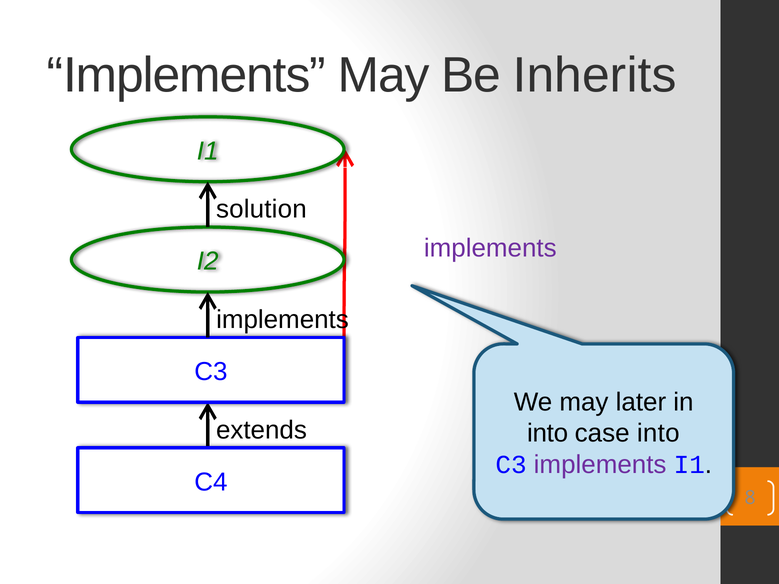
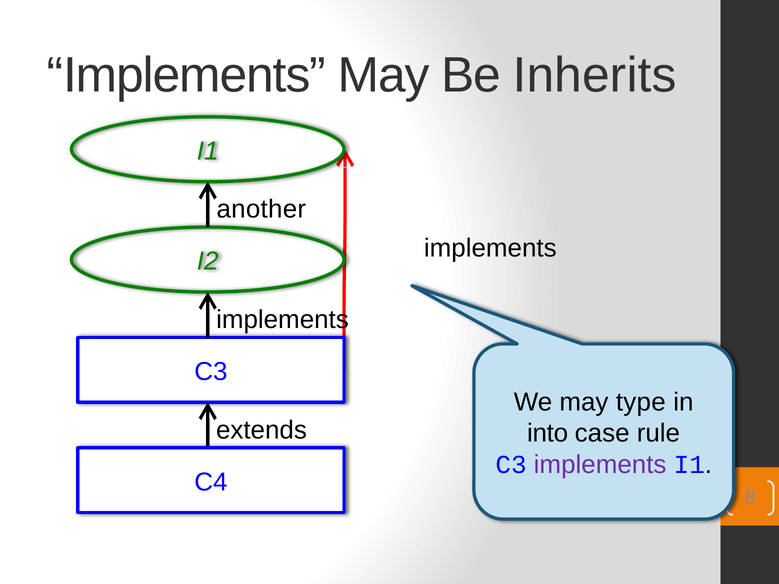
solution: solution -> another (261, 209)
implements colour: purple -> black (490, 248)
later: later -> type (641, 402)
case into: into -> rule (658, 433)
